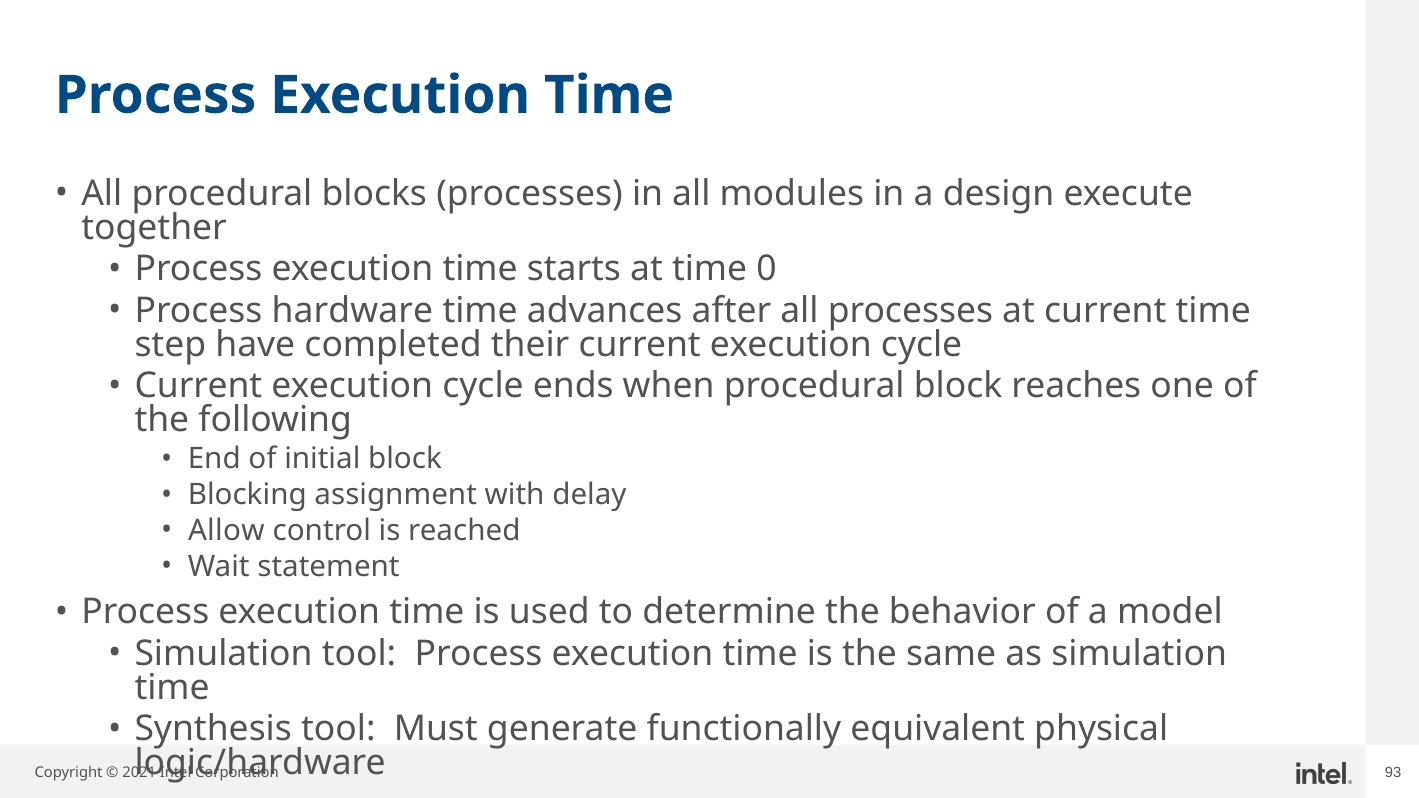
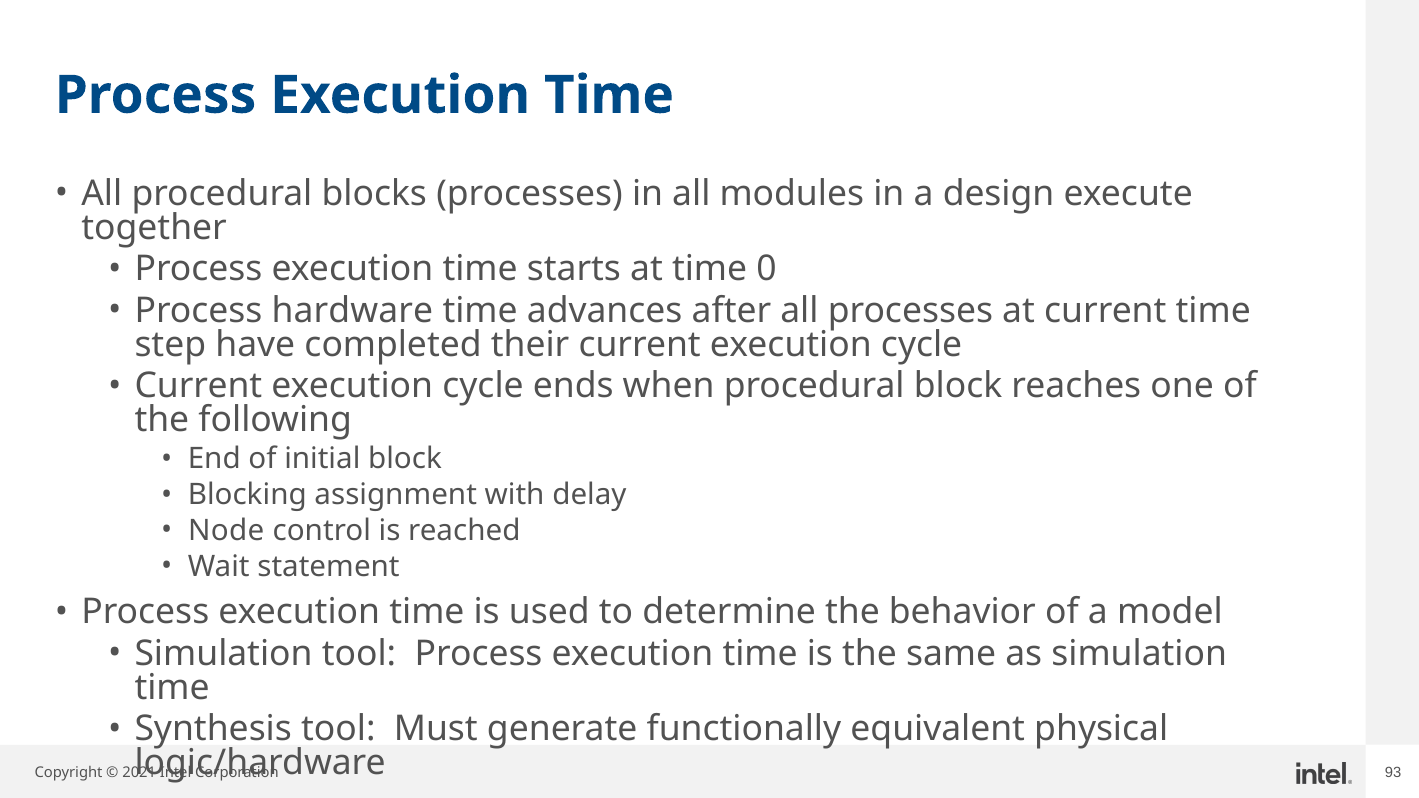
Allow: Allow -> Node (226, 531)
